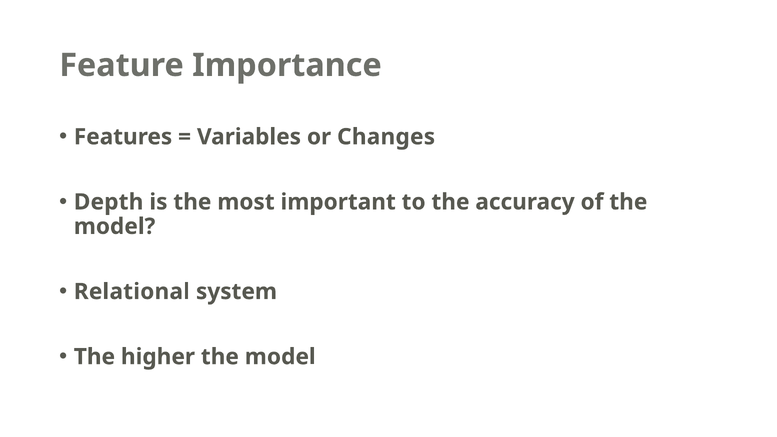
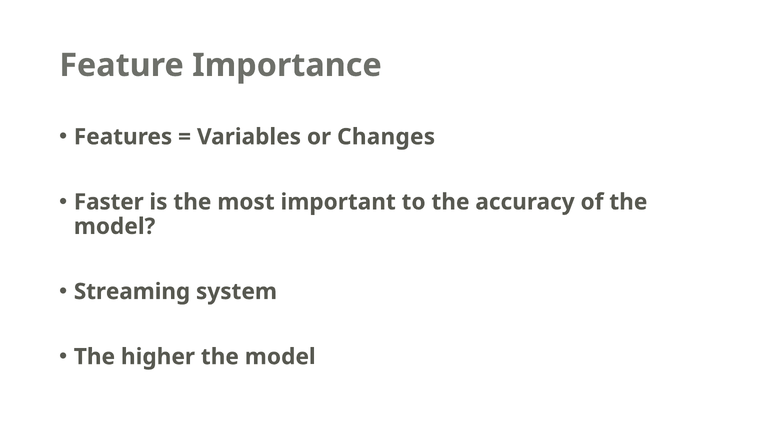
Depth: Depth -> Faster (109, 202)
Relational: Relational -> Streaming (132, 292)
